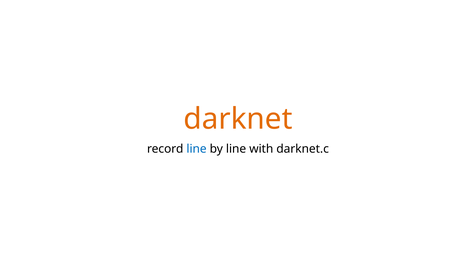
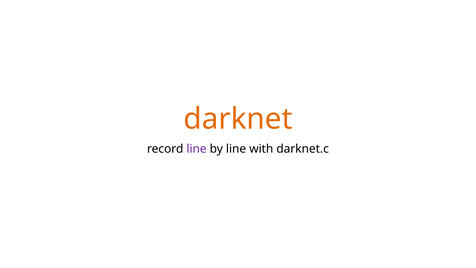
line colour: blue -> purple (197, 149)
